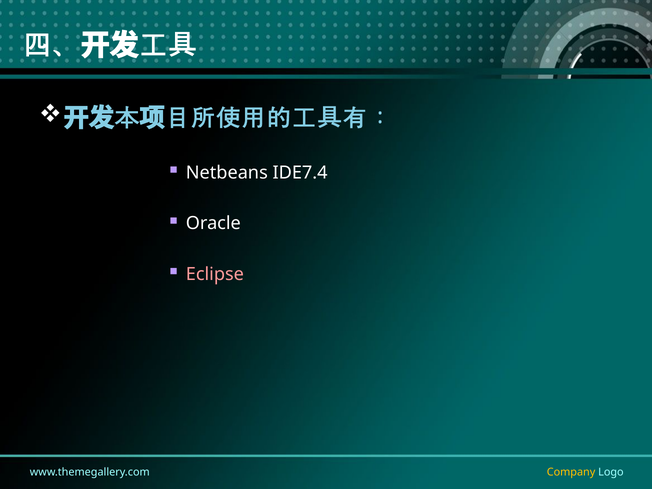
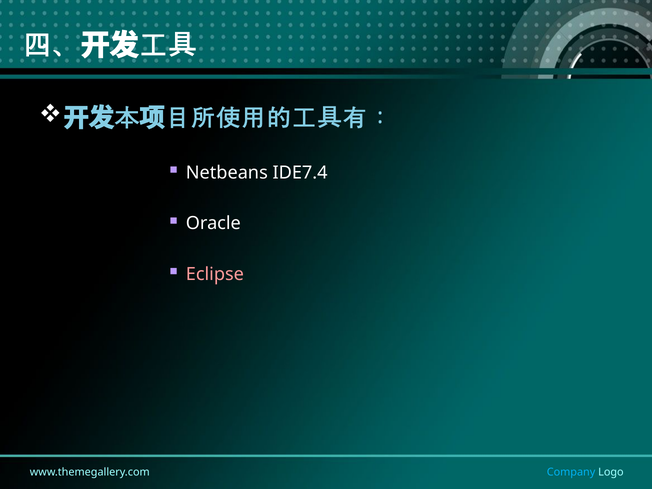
Company colour: yellow -> light blue (571, 472)
